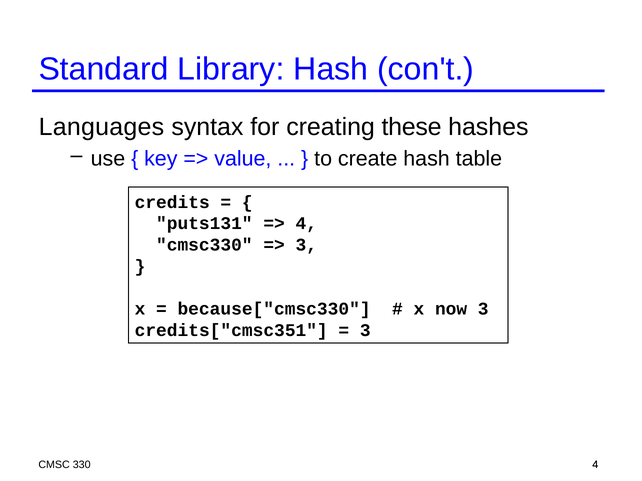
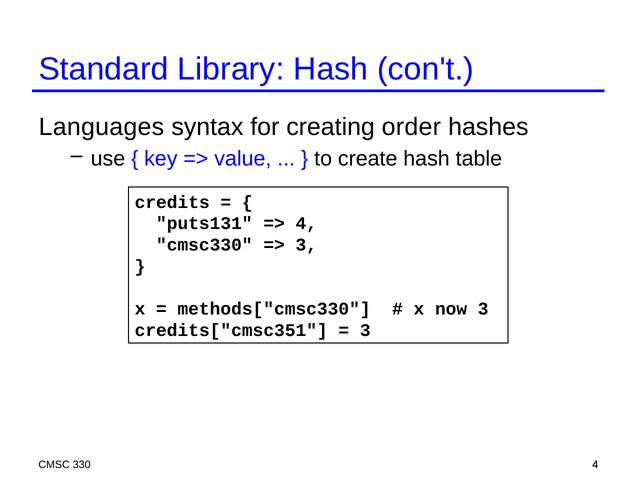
these: these -> order (411, 127)
because["cmsc330: because["cmsc330 -> methods["cmsc330 (274, 309)
